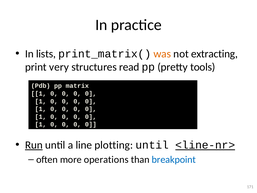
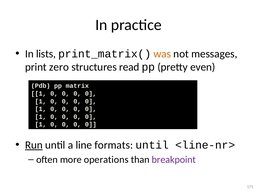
extracting: extracting -> messages (214, 54)
very: very -> zero (59, 67)
tools: tools -> even (203, 67)
plotting: plotting -> formats (114, 145)
<line-nr> underline: present -> none (205, 145)
breakpoint colour: blue -> purple (174, 159)
